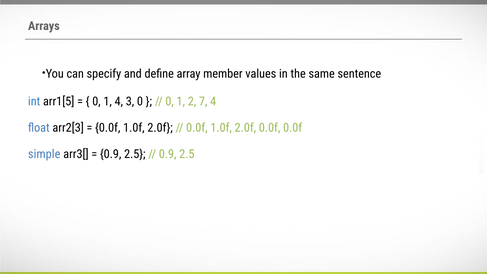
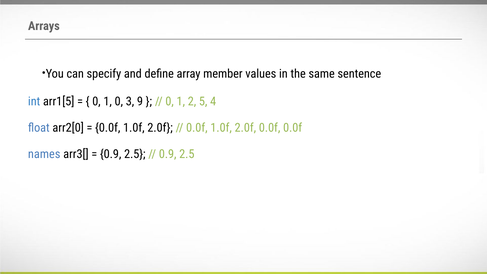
1 4: 4 -> 0 (119, 101)
3 0: 0 -> 9 (140, 101)
7: 7 -> 5 (203, 101)
arr2[3: arr2[3 -> arr2[0 (68, 128)
simple: simple -> names (44, 154)
